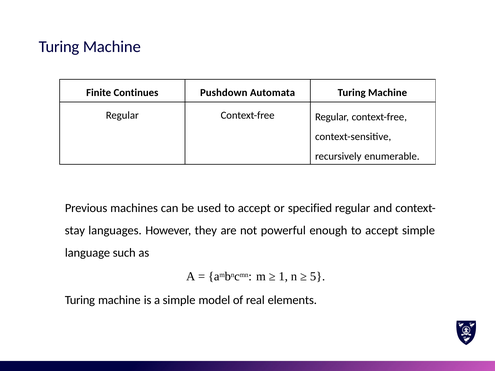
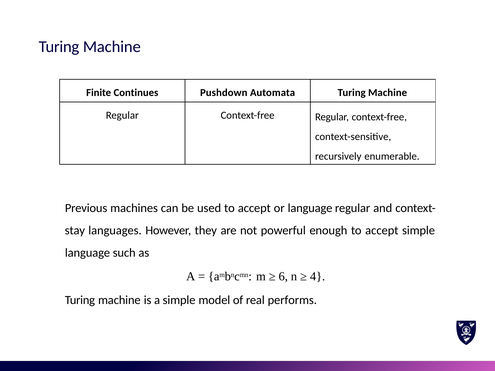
or specified: specified -> language (310, 208)
1: 1 -> 6 (283, 276)
5: 5 -> 4 (318, 276)
elements: elements -> performs (292, 300)
